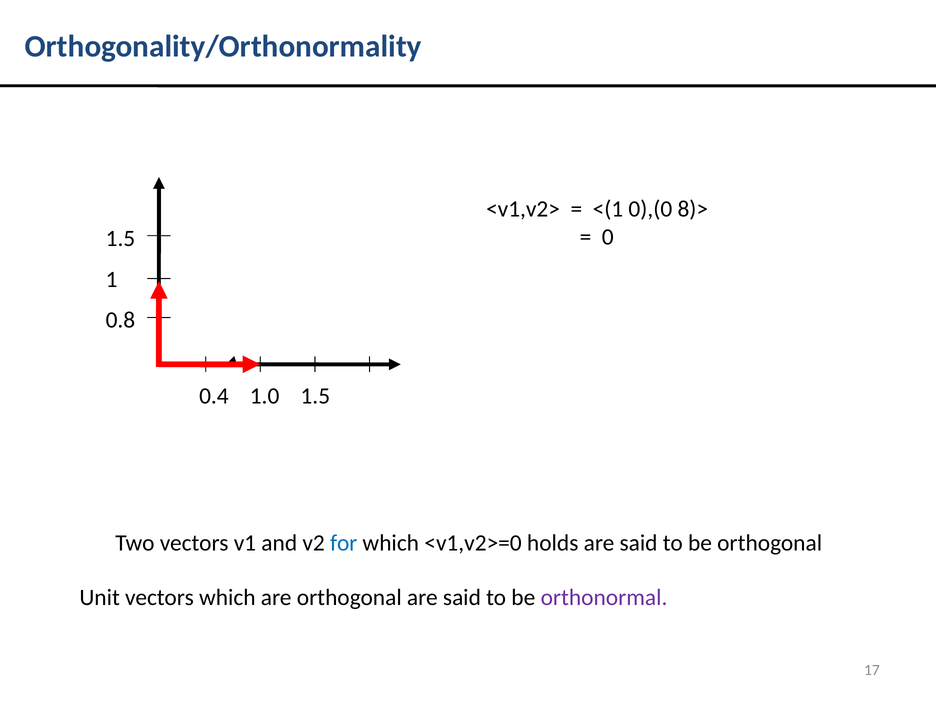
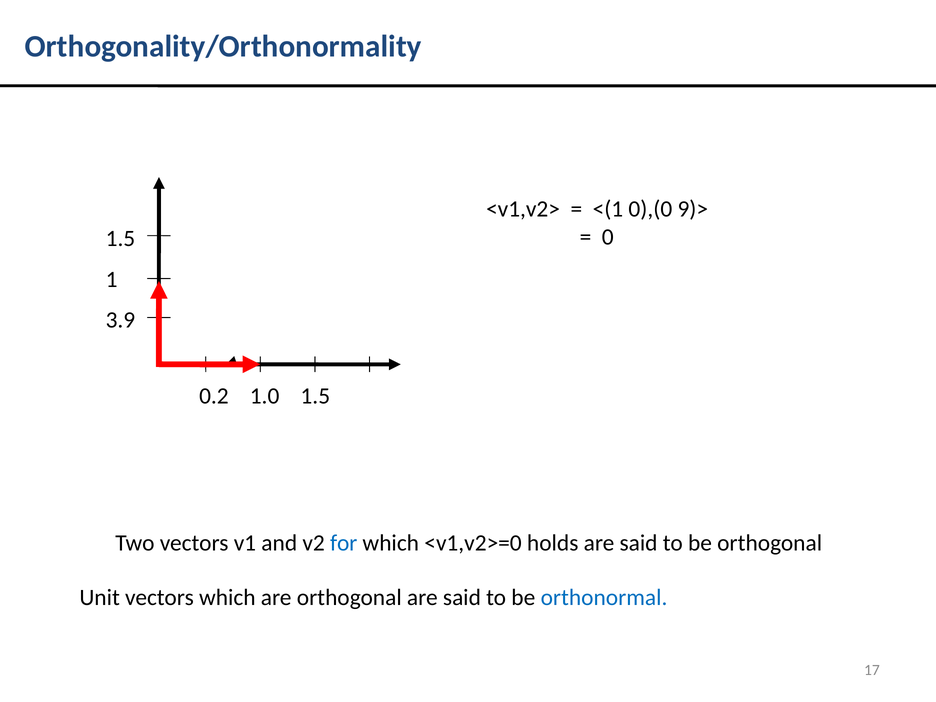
8)>: 8)> -> 9)> (693, 209)
0.8: 0.8 -> 3.9 (120, 320)
0.4: 0.4 -> 0.2 (214, 396)
orthonormal colour: purple -> blue (604, 598)
